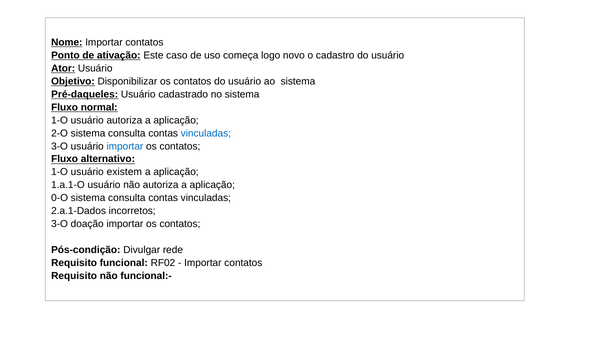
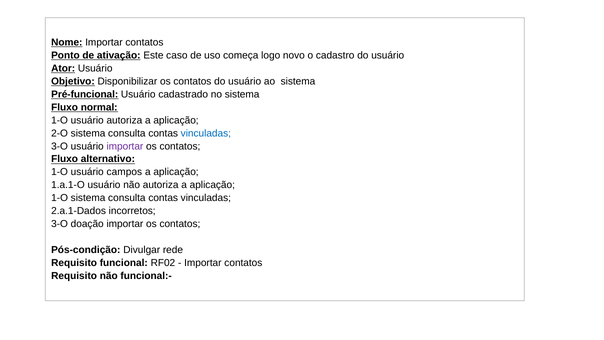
Pré-daqueles: Pré-daqueles -> Pré-funcional (85, 94)
importar colour: blue -> purple (125, 146)
existem: existem -> campos (124, 172)
0-O: 0-O -> 1-O (60, 198)
